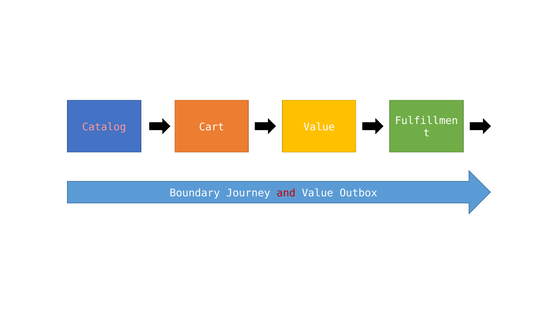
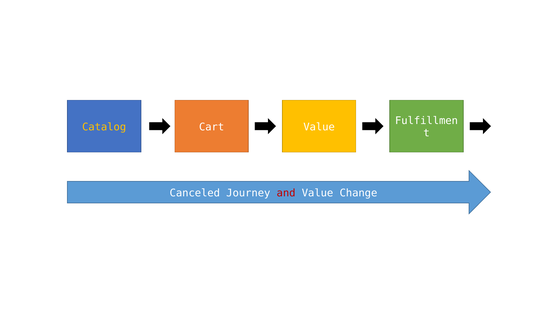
Catalog colour: pink -> yellow (104, 127)
Boundary: Boundary -> Canceled (195, 193)
Outbox: Outbox -> Change (358, 193)
